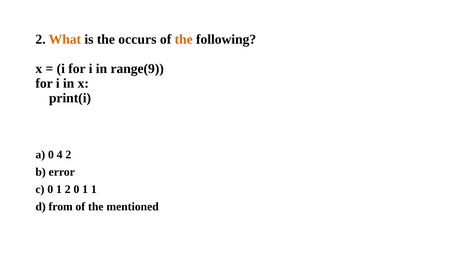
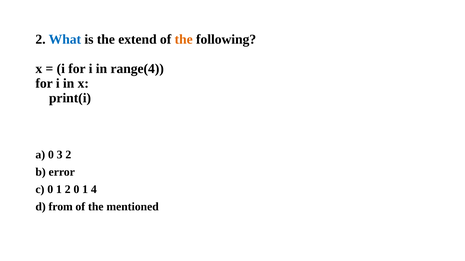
What colour: orange -> blue (65, 40)
occurs: occurs -> extend (137, 40)
range(9: range(9 -> range(4 (137, 69)
4: 4 -> 3 (60, 155)
1 1: 1 -> 4 (94, 190)
